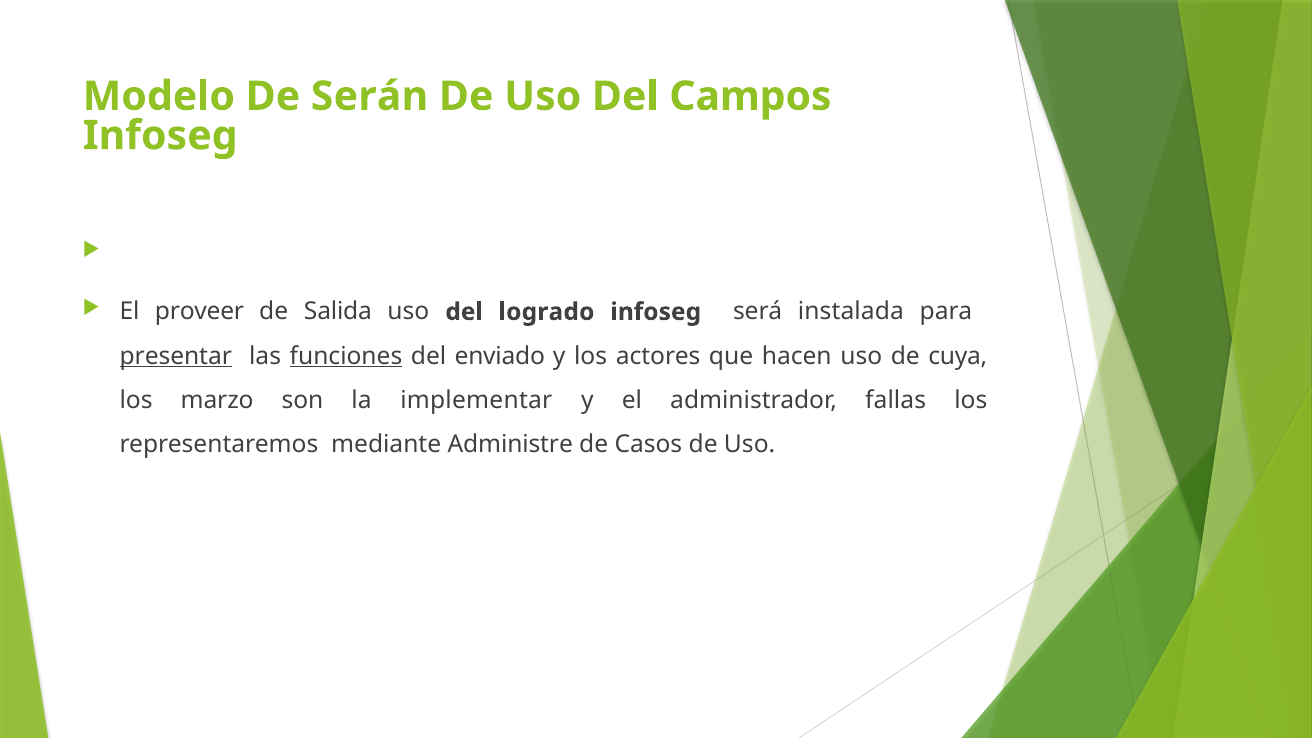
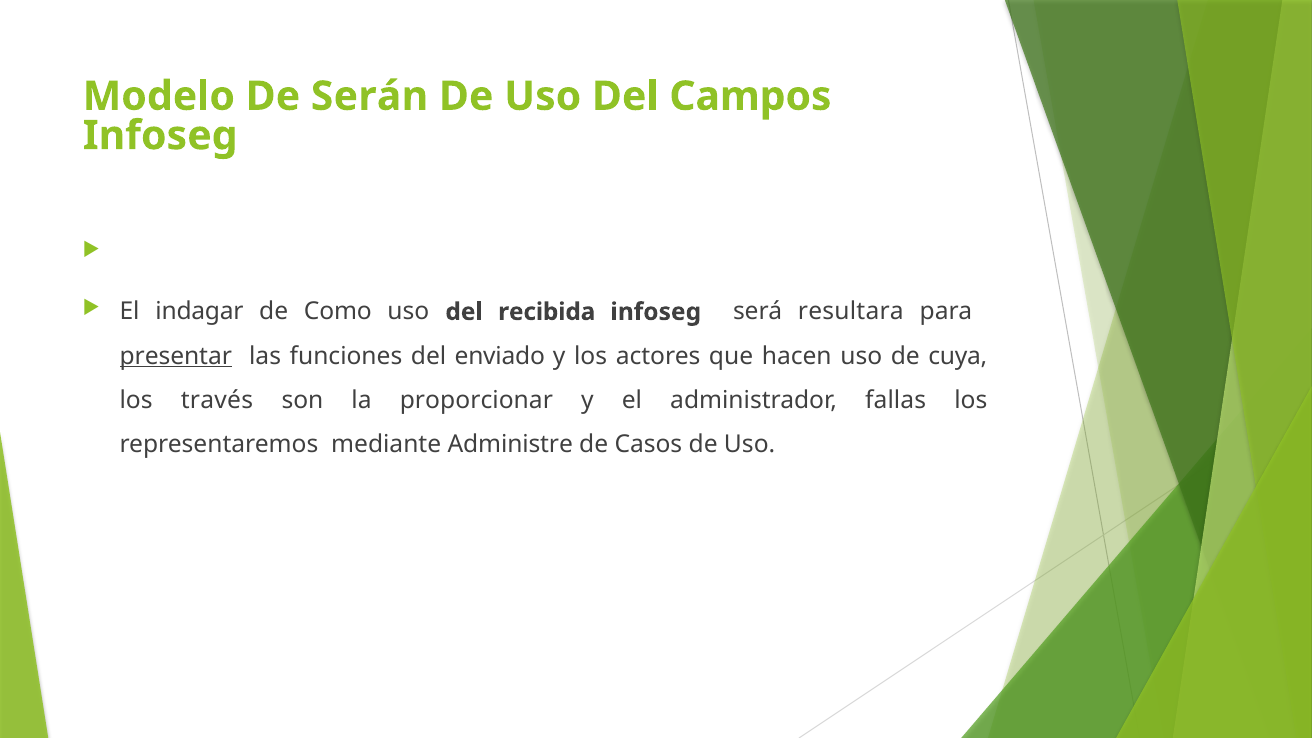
proveer: proveer -> indagar (200, 312)
Salida: Salida -> Como (338, 312)
logrado: logrado -> recibida (547, 312)
instalada: instalada -> resultara (851, 312)
funciones underline: present -> none (346, 356)
marzo: marzo -> través (217, 400)
implementar: implementar -> proporcionar (476, 400)
